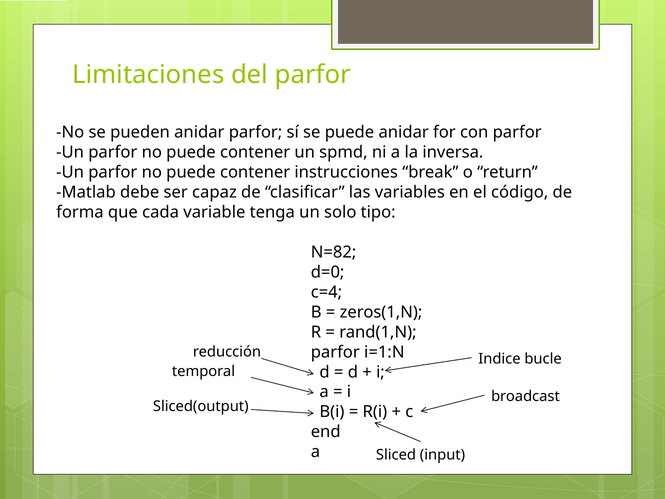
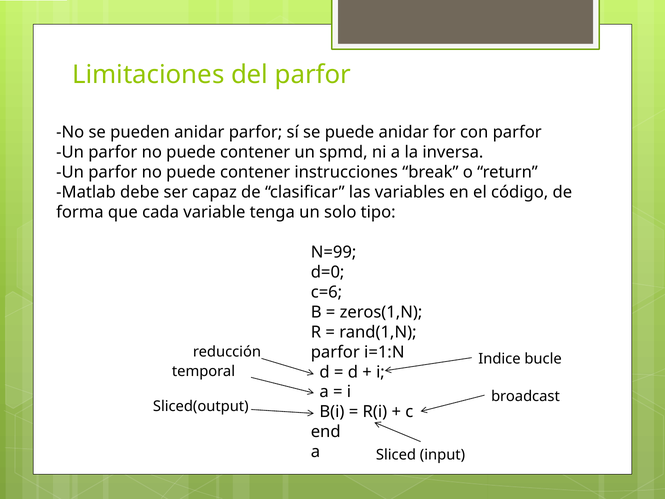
N=82: N=82 -> N=99 (334, 252)
c=4: c=4 -> c=6 (326, 292)
